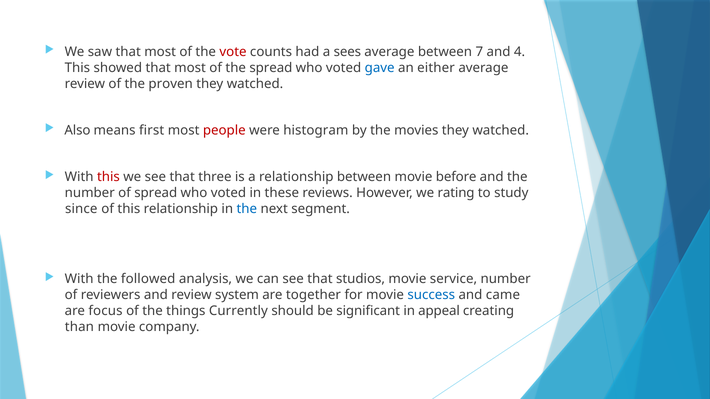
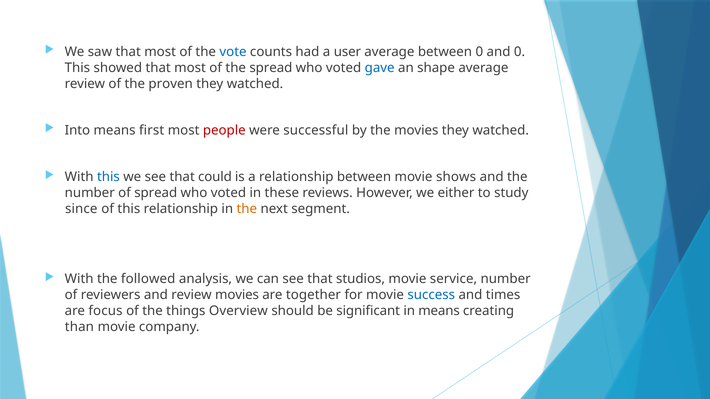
vote colour: red -> blue (233, 52)
sees: sees -> user (347, 52)
between 7: 7 -> 0 (479, 52)
and 4: 4 -> 0 (520, 52)
either: either -> shape (436, 68)
Also: Also -> Into (77, 130)
histogram: histogram -> successful (316, 130)
this colour: red -> blue (108, 177)
three: three -> could (215, 177)
before: before -> shows (456, 177)
rating: rating -> either (456, 193)
the colour: blue -> orange (247, 209)
review system: system -> movies (237, 295)
came: came -> times (503, 295)
Currently: Currently -> Overview (238, 311)
in appeal: appeal -> means (439, 311)
